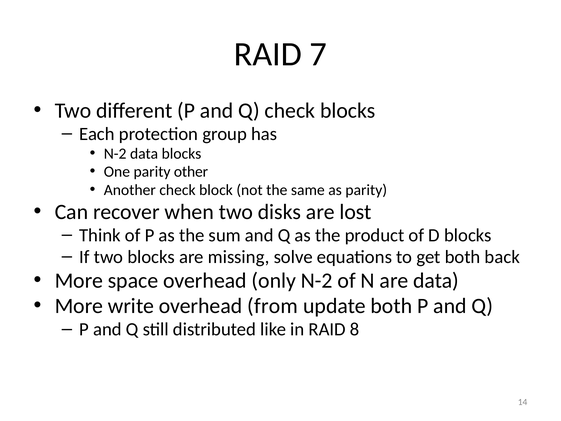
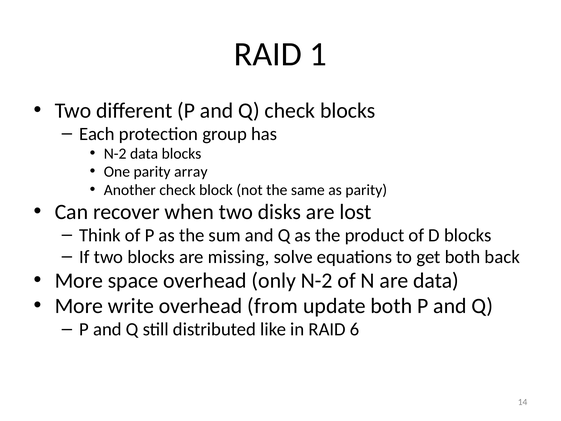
7: 7 -> 1 (318, 54)
other: other -> array (191, 172)
8: 8 -> 6 (355, 329)
